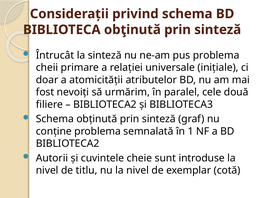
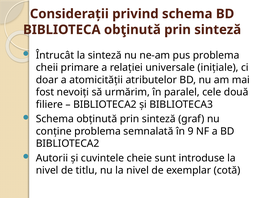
1: 1 -> 9 (191, 131)
